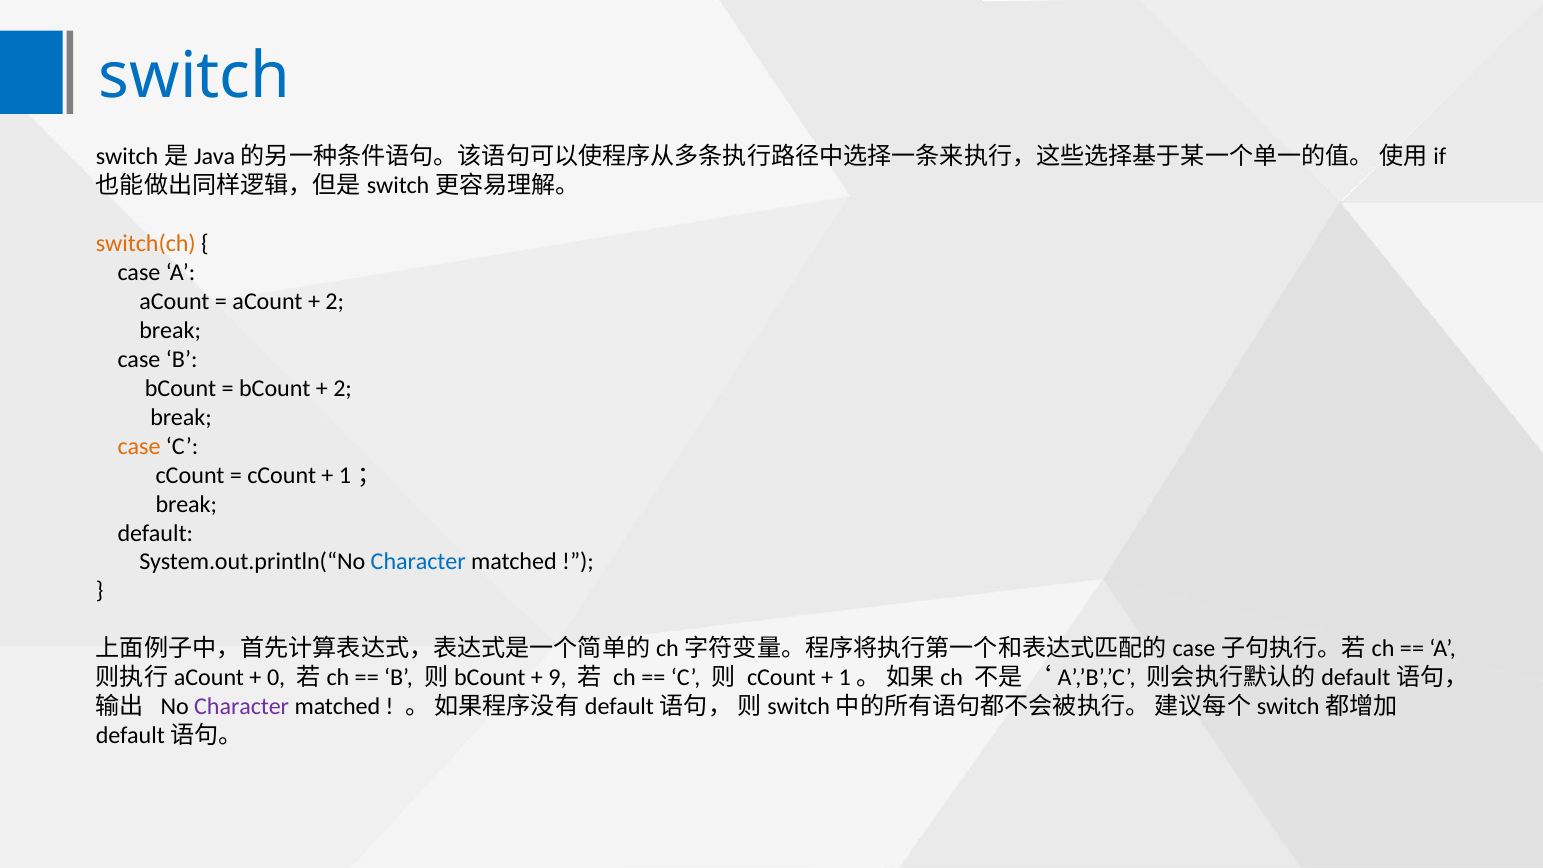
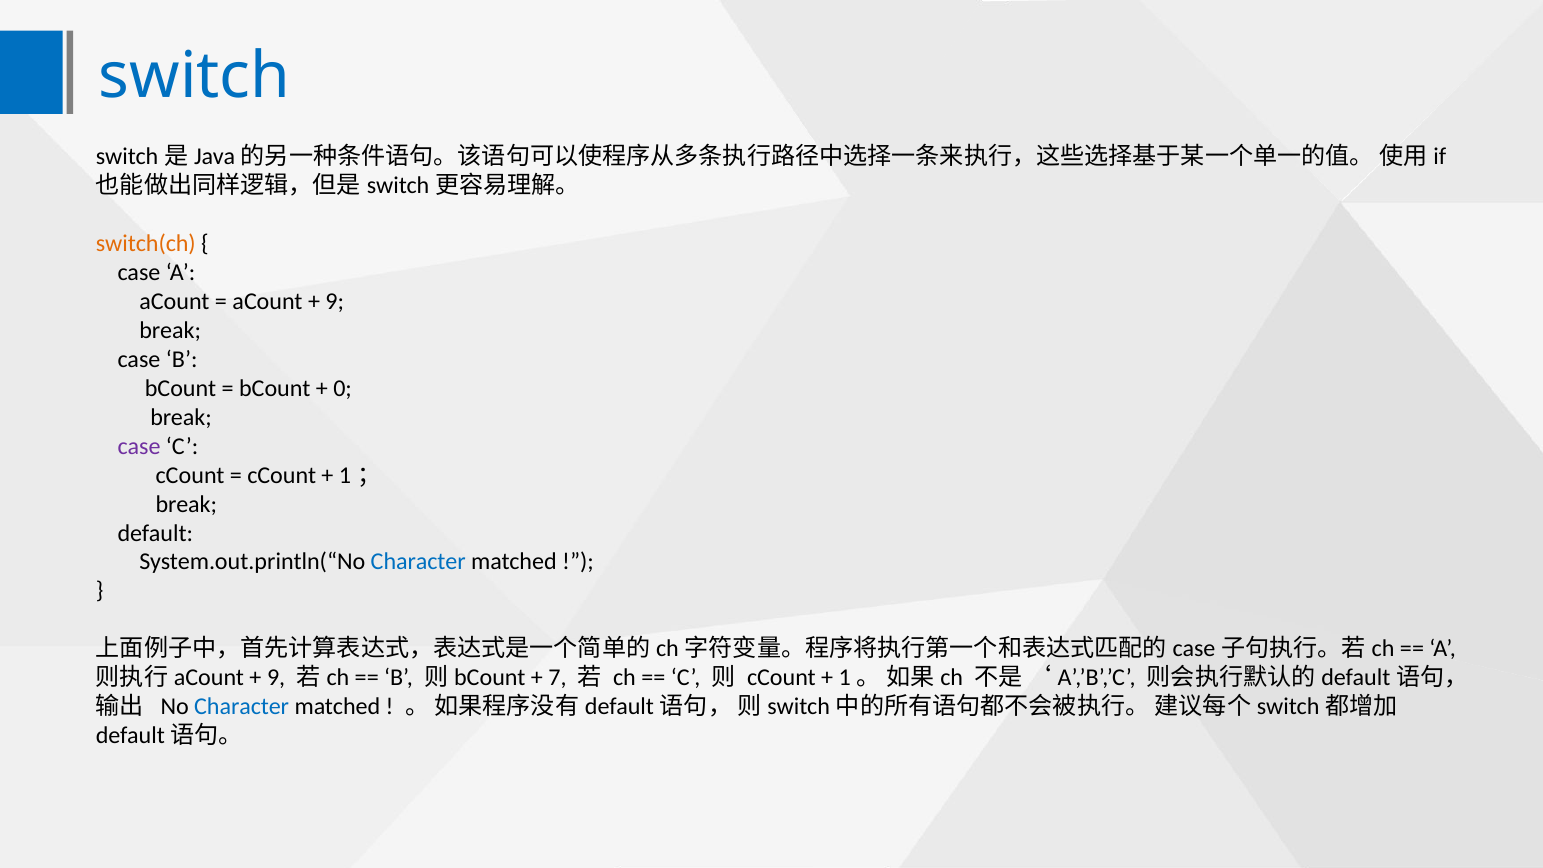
2: 2 -> 9 (335, 302)
2: 2 -> 0 (343, 388)
case colour: orange -> purple (139, 446)
0: 0 -> 9 (276, 678)
9: 9 -> 7 (558, 678)
Character colour: purple -> blue (242, 707)
